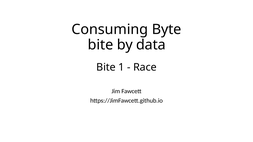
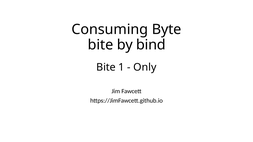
data: data -> bind (151, 45)
Race: Race -> Only (145, 67)
